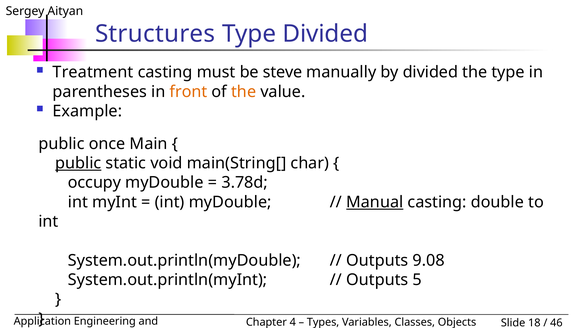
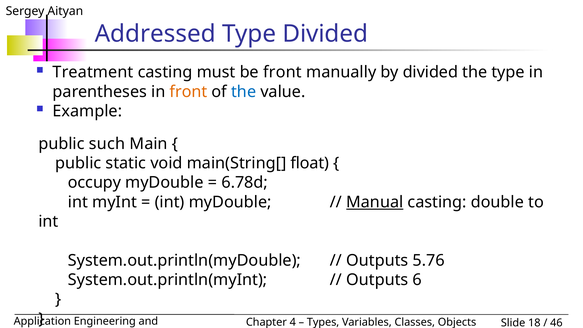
Structures: Structures -> Addressed (155, 34)
be steve: steve -> front (282, 72)
the colour: orange -> blue (244, 92)
once: once -> such (107, 144)
public underline: present -> none (78, 163)
char: char -> float (310, 163)
3.78d: 3.78d -> 6.78d (245, 183)
9.08: 9.08 -> 5.76 (429, 260)
5: 5 -> 6 (417, 280)
